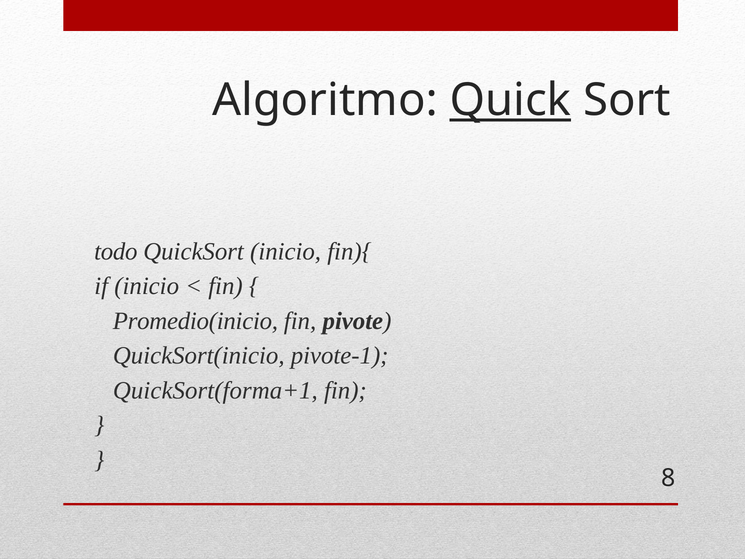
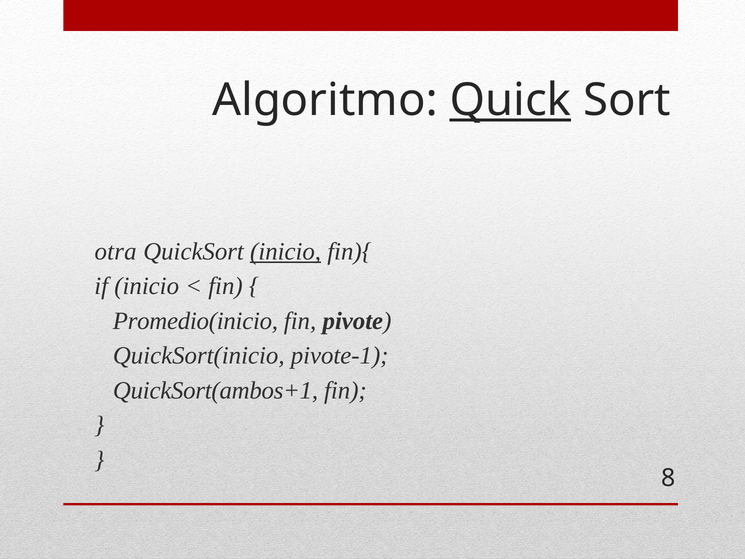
todo: todo -> otra (116, 251)
inicio underline: none -> present (286, 251)
QuickSort(forma+1: QuickSort(forma+1 -> QuickSort(ambos+1 (216, 390)
